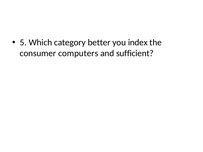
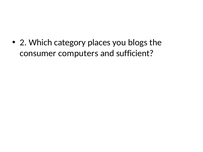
5: 5 -> 2 (23, 43)
better: better -> places (99, 43)
index: index -> blogs (138, 43)
